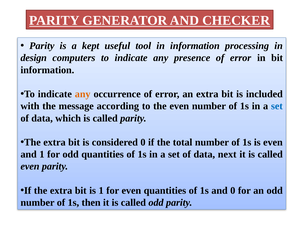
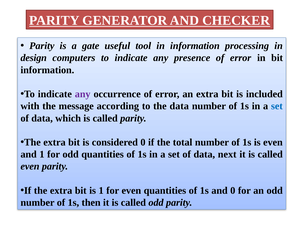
kept: kept -> gate (91, 46)
any colour: orange -> purple (83, 94)
the even: even -> data (179, 106)
